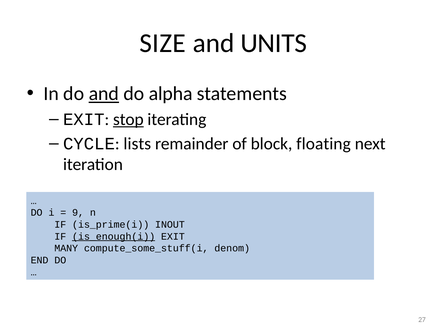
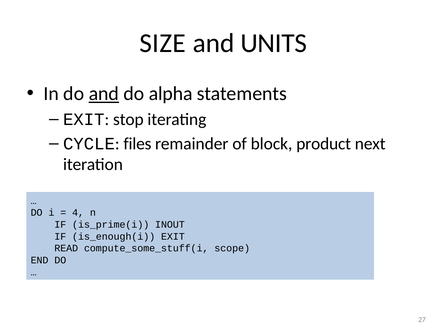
stop underline: present -> none (128, 119)
lists: lists -> files (137, 143)
floating: floating -> product (324, 143)
9: 9 -> 4 (78, 212)
is_enough(i underline: present -> none (114, 236)
MANY: MANY -> READ (66, 248)
denom: denom -> scope (232, 248)
